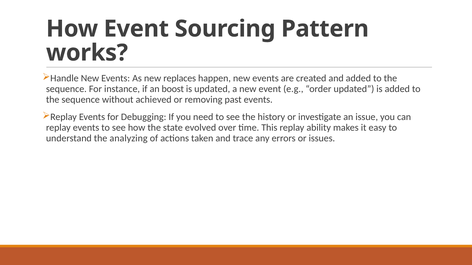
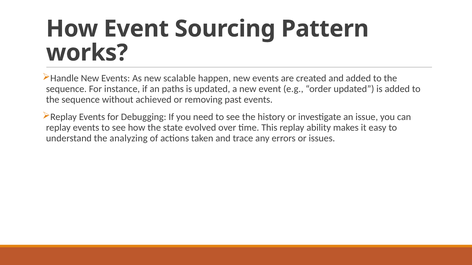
replaces: replaces -> scalable (180, 78)
boost: boost -> paths (173, 89)
